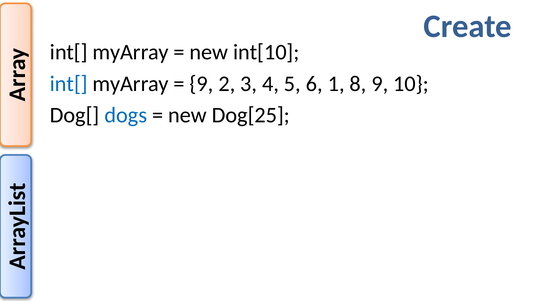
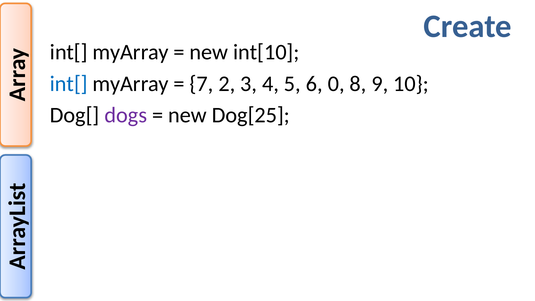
9: 9 -> 7 (201, 84)
1: 1 -> 0 (336, 84)
dogs colour: blue -> purple (126, 115)
